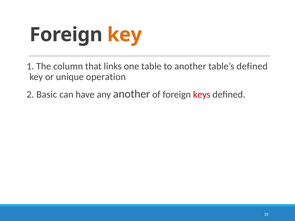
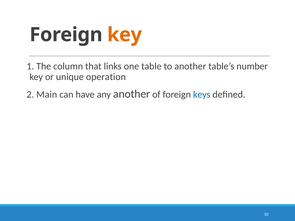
table’s defined: defined -> number (252, 66)
Basic: Basic -> Main (47, 95)
keys colour: red -> blue (202, 95)
